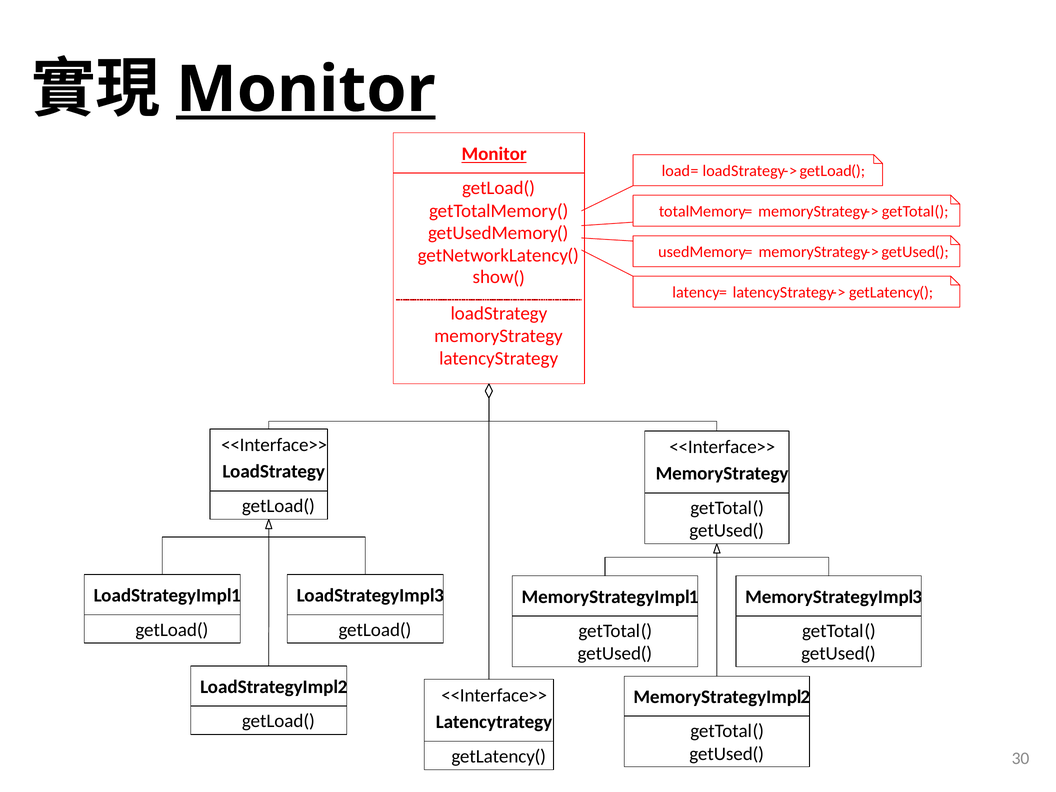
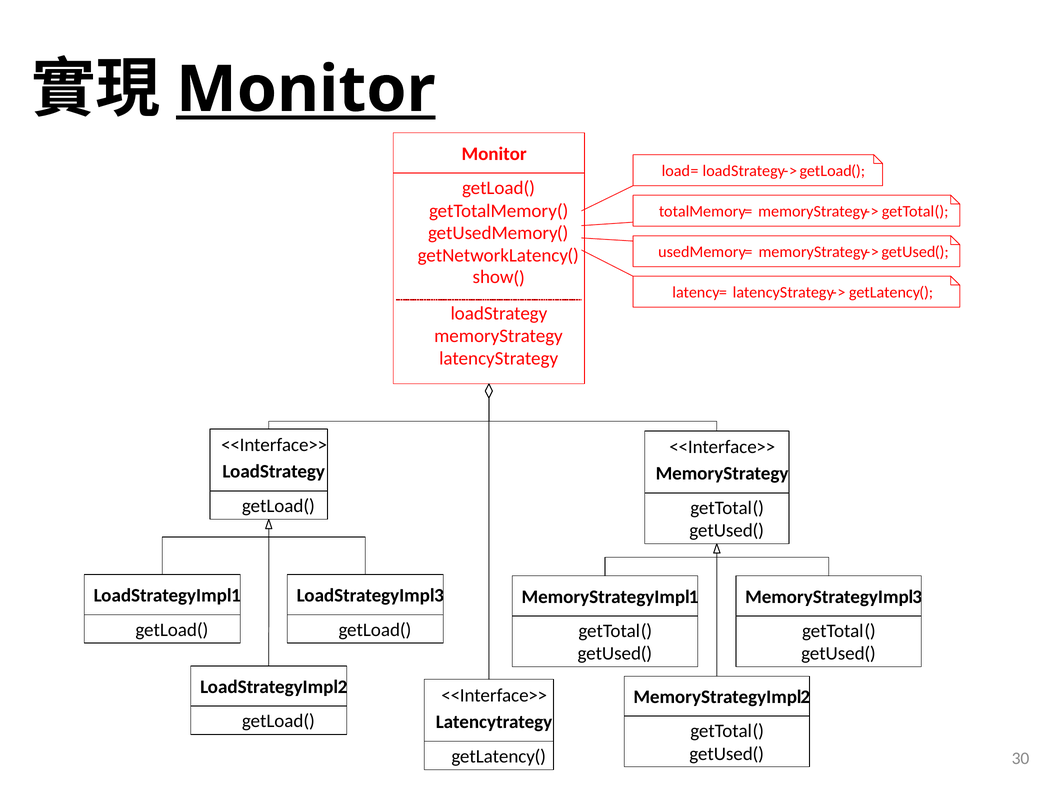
Monitor underline: present -> none (494, 154)
